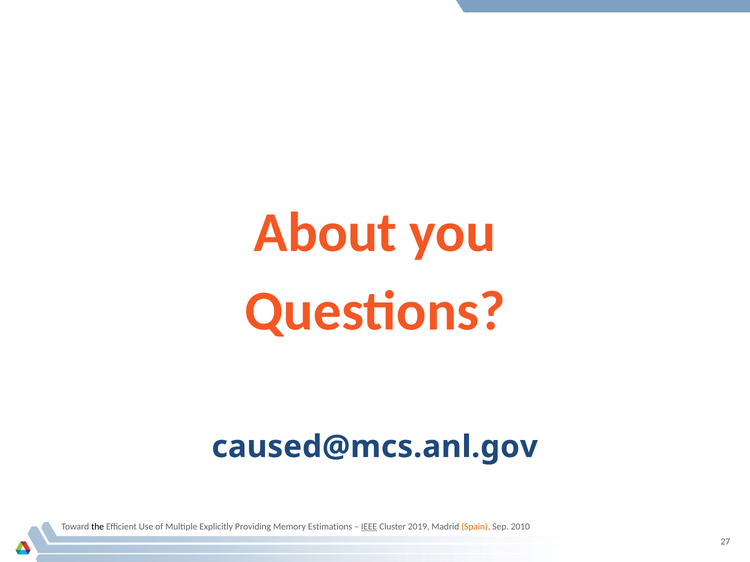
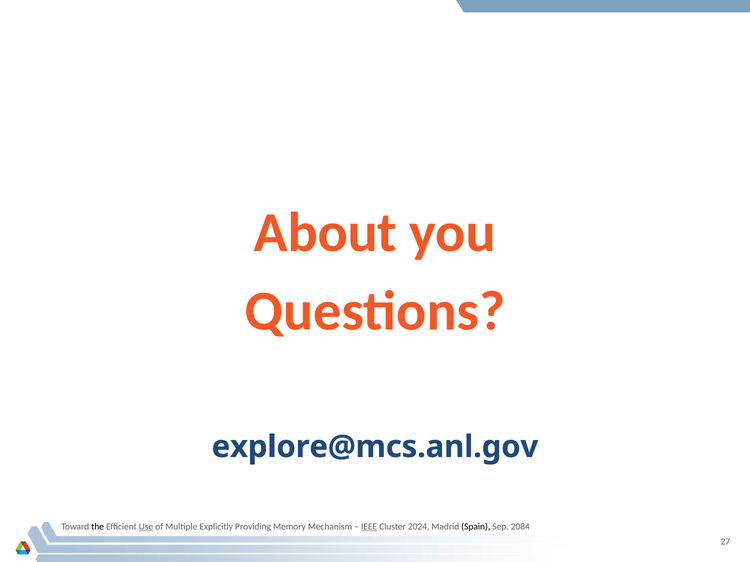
caused@mcs.anl.gov: caused@mcs.anl.gov -> explore@mcs.anl.gov (375, 447)
Use underline: none -> present (146, 527)
Estimations: Estimations -> Mechanism (330, 527)
2019: 2019 -> 2024 (419, 527)
Spain colour: orange -> black (476, 527)
2010: 2010 -> 2084 (520, 527)
